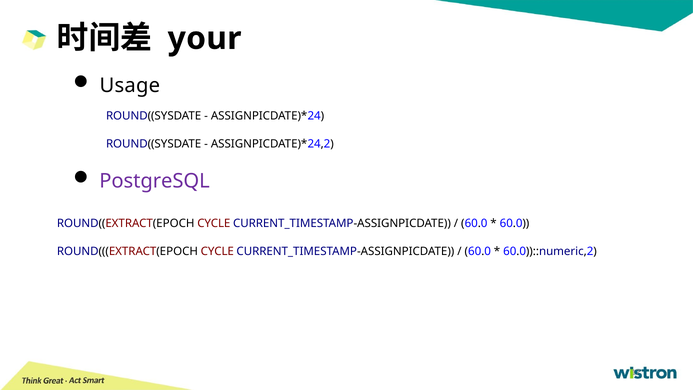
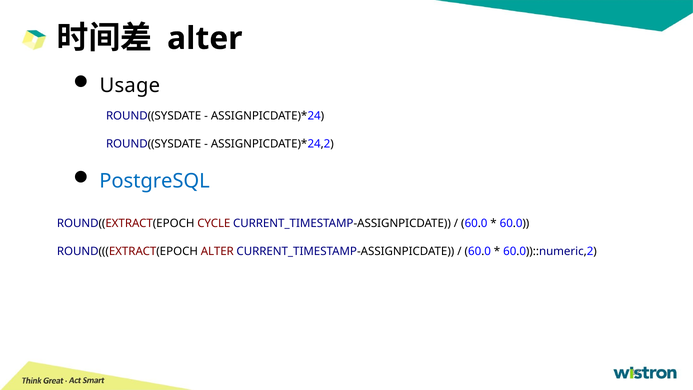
your: your -> alter (205, 38)
PostgreSQL colour: purple -> blue (155, 181)
ROUND(((EXTRACT(EPOCH CYCLE: CYCLE -> ALTER (217, 251)
